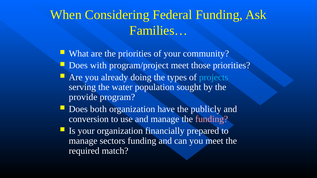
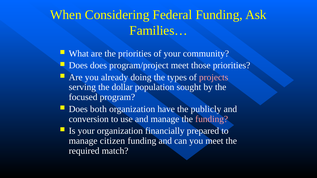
Does with: with -> does (98, 66)
projects colour: light blue -> pink (214, 77)
water: water -> dollar (122, 87)
provide: provide -> focused (83, 97)
sectors: sectors -> citizen (112, 141)
